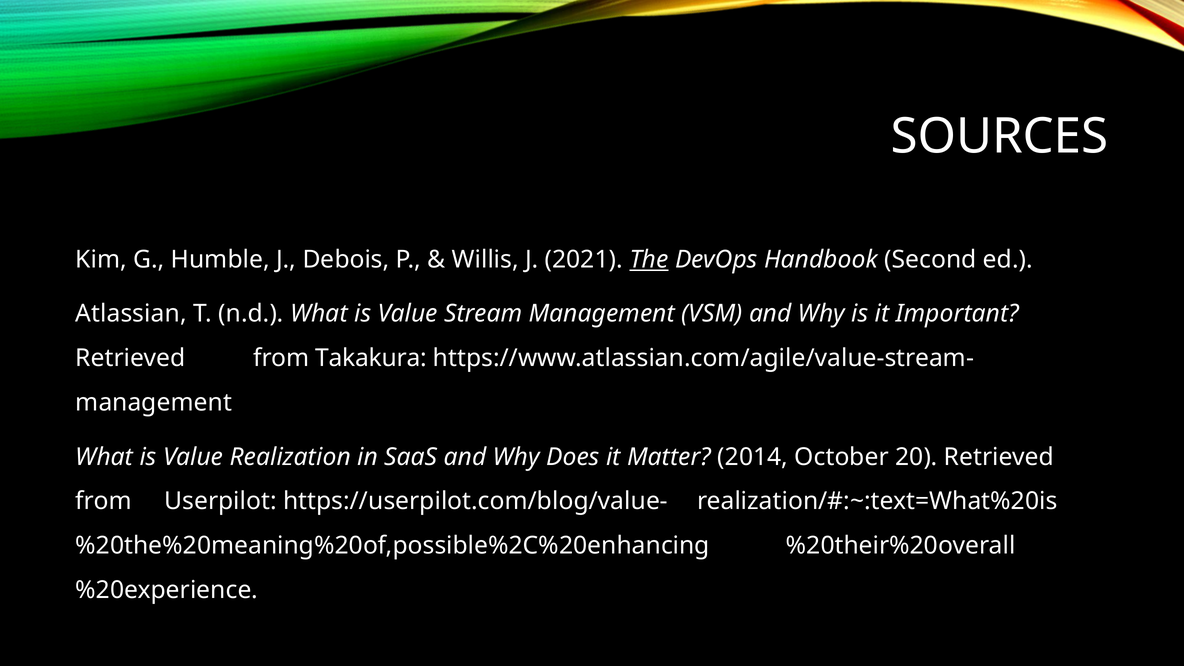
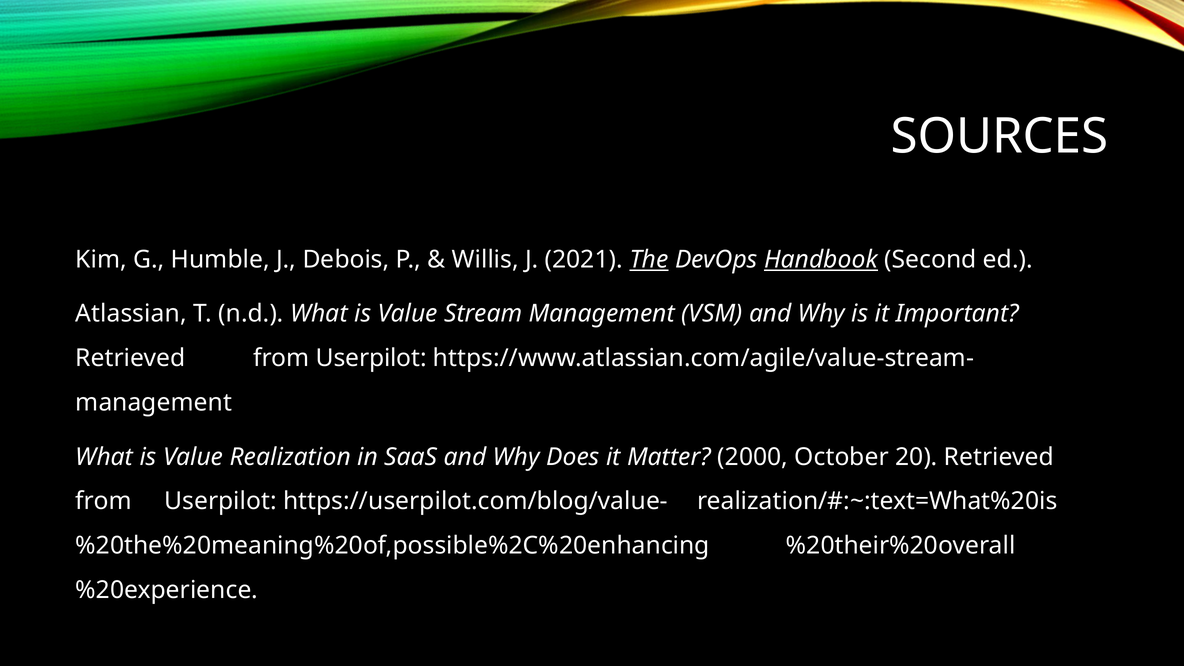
Handbook underline: none -> present (821, 260)
Takakura: Takakura -> Userpilot (371, 358)
2014: 2014 -> 2000 (753, 457)
